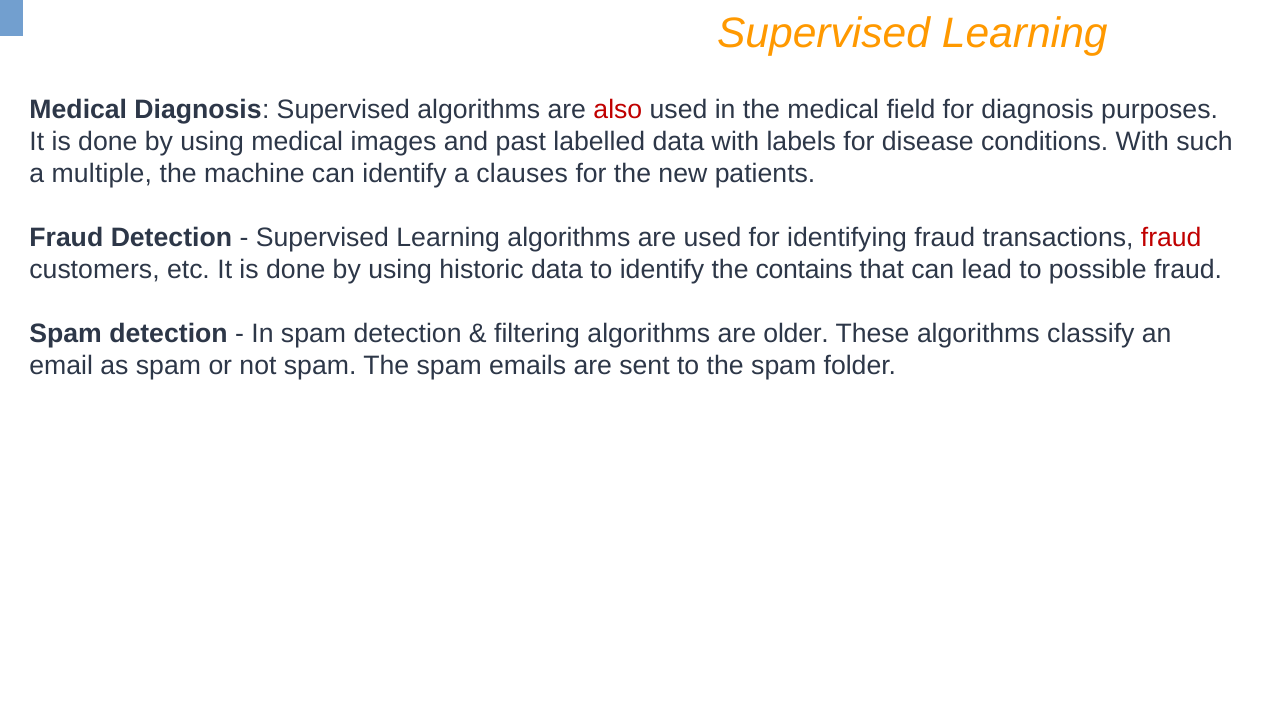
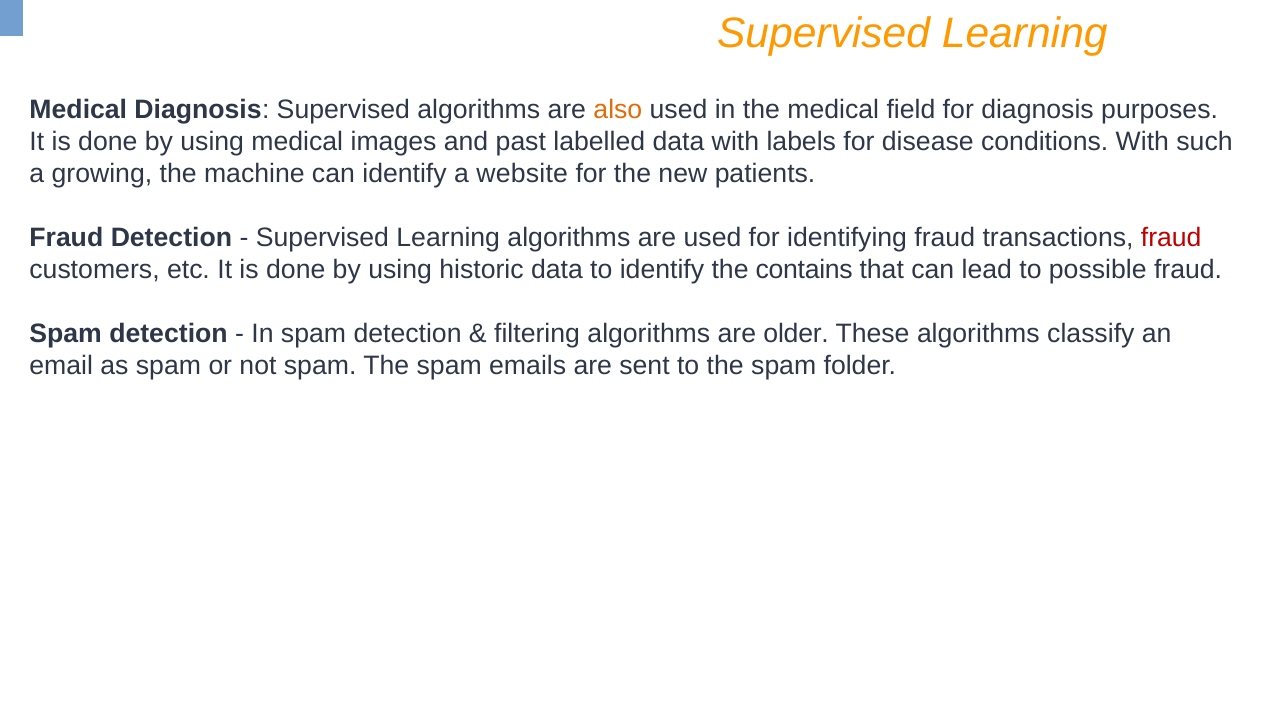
also colour: red -> orange (618, 110)
multiple: multiple -> growing (102, 174)
clauses: clauses -> website (522, 174)
